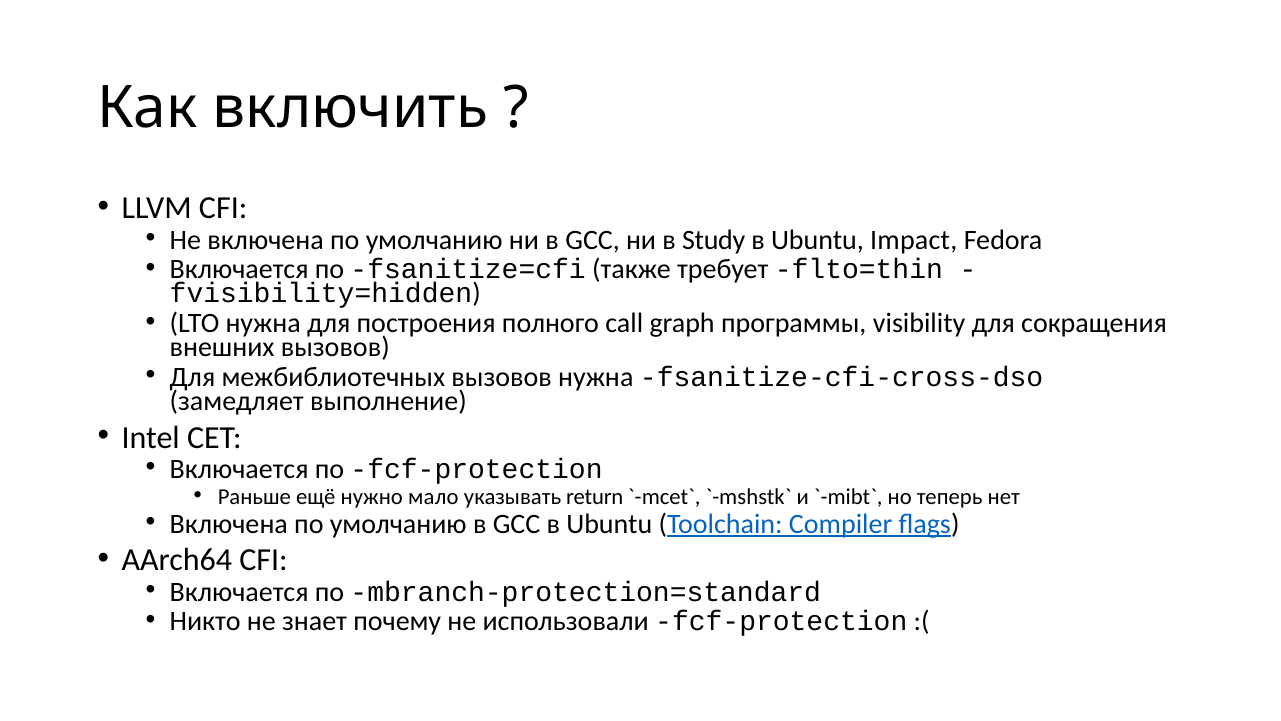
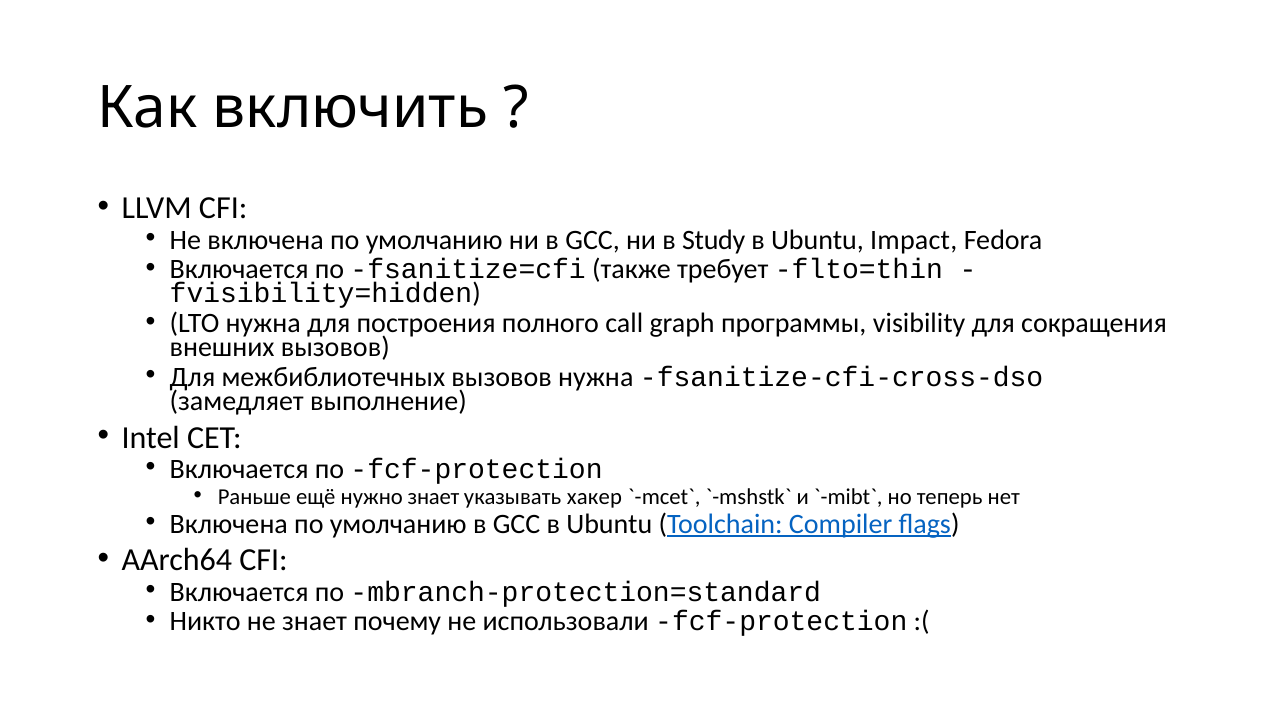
нужно мало: мало -> знает (434, 496)
return: return -> хакер (594, 496)
